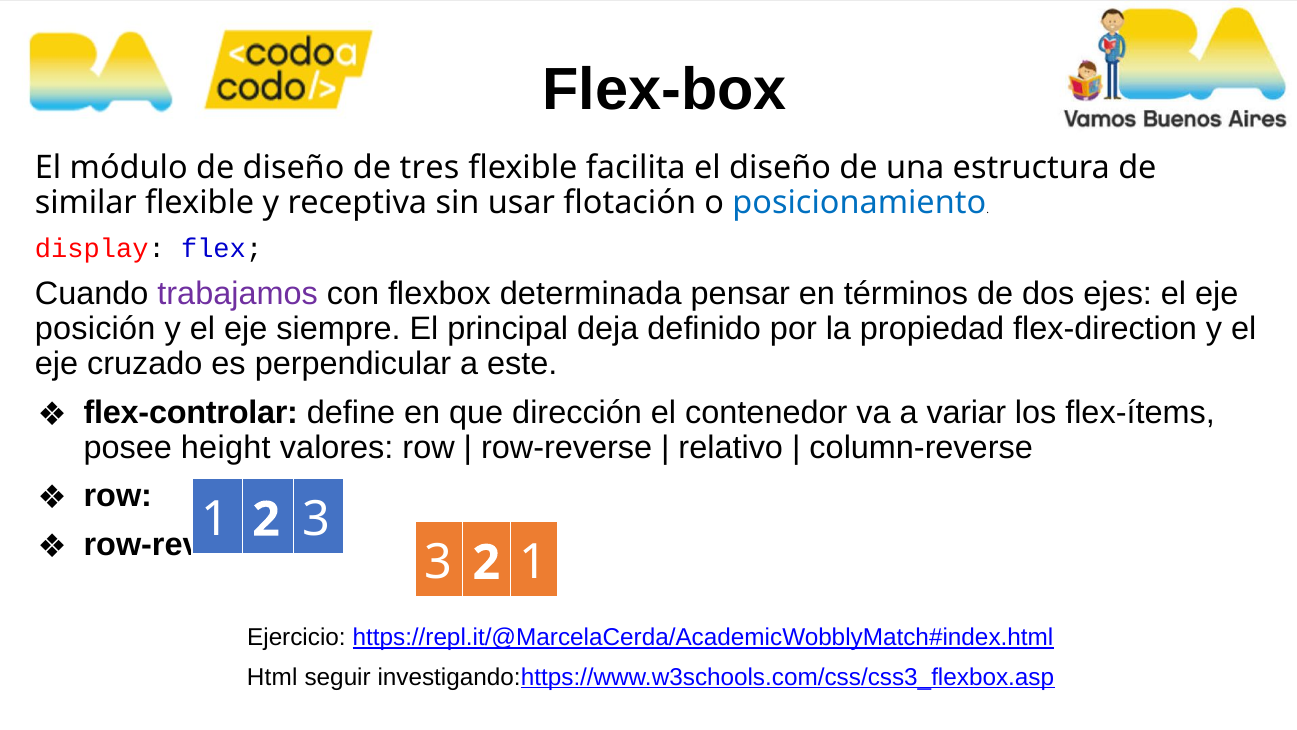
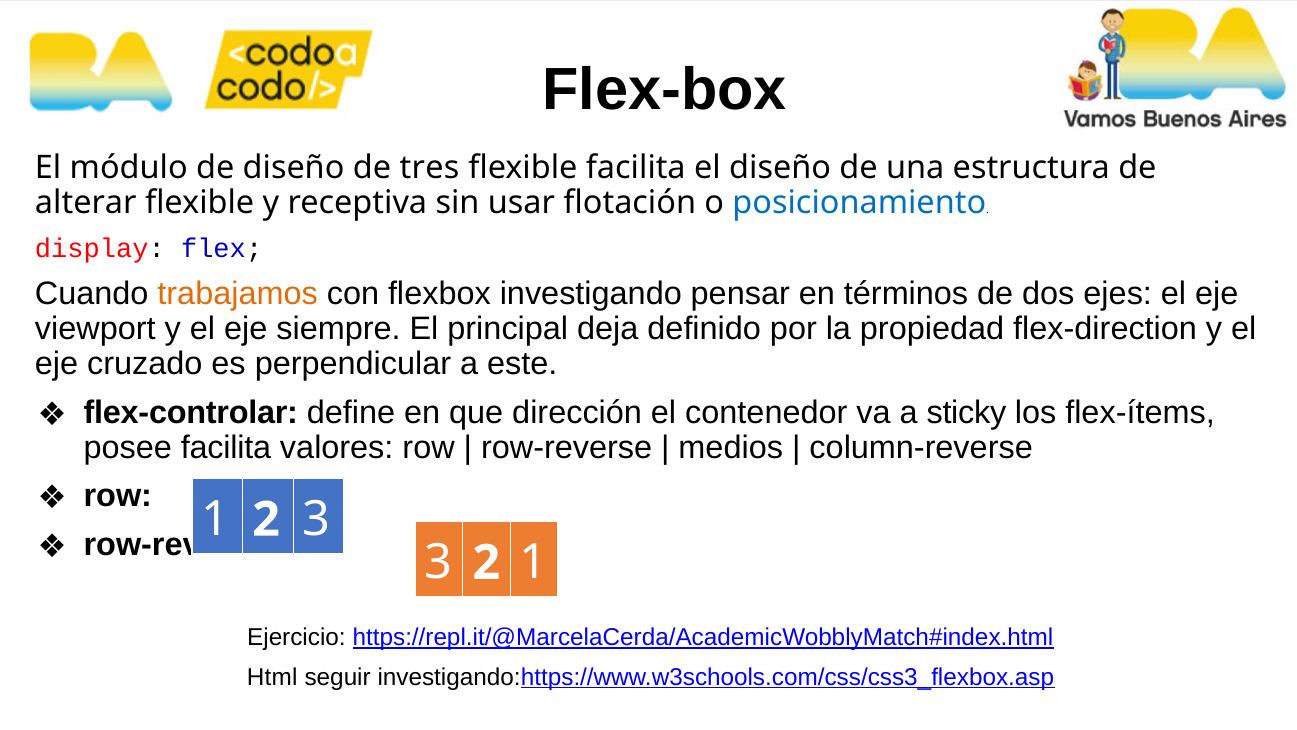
similar: similar -> alterar (86, 202)
trabajamos colour: purple -> orange (238, 294)
determinada: determinada -> investigando (591, 294)
posición: posición -> viewport (95, 329)
variar: variar -> sticky (966, 412)
posee height: height -> facilita (226, 447)
relativo: relativo -> medios (731, 447)
